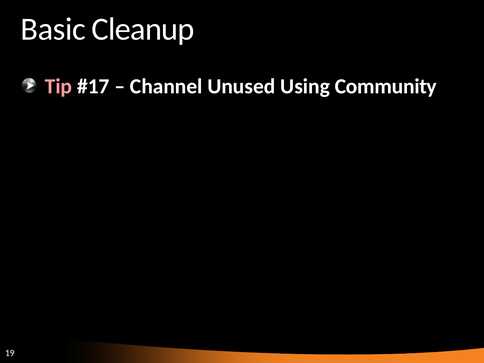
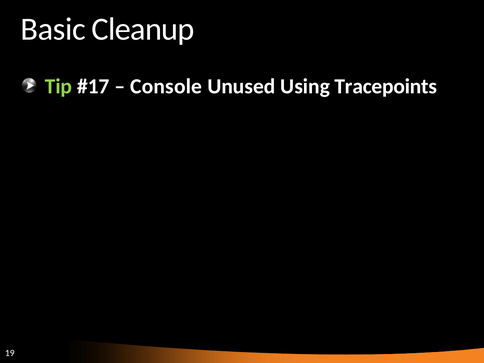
Tip colour: pink -> light green (58, 86)
Channel: Channel -> Console (166, 86)
Community: Community -> Tracepoints (386, 86)
